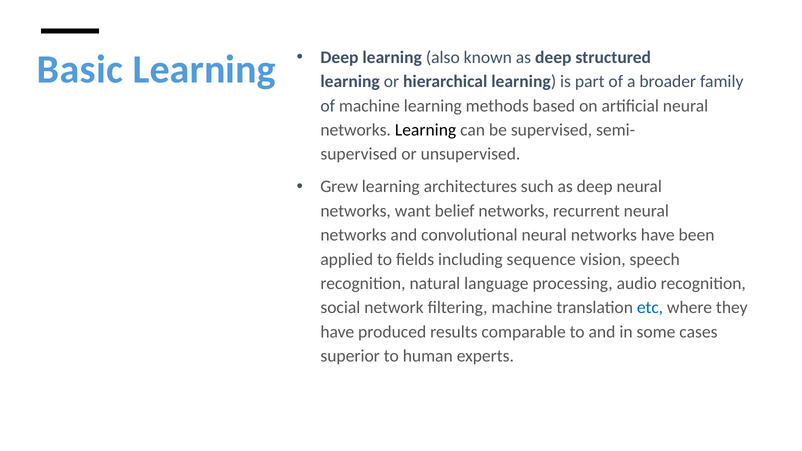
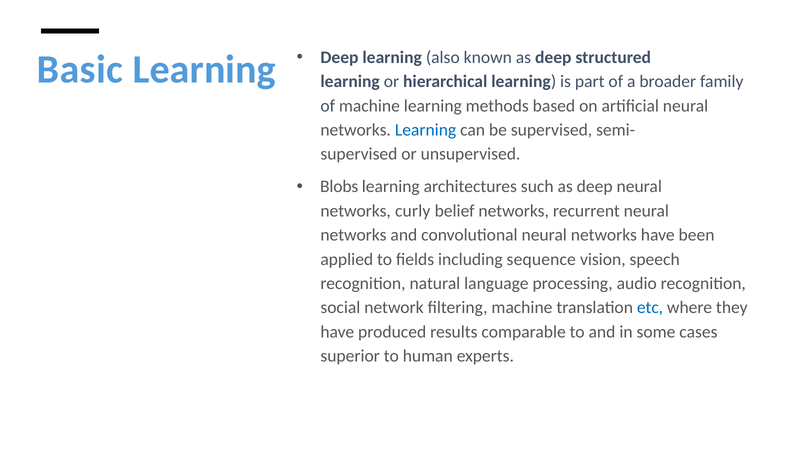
Learning colour: black -> blue (426, 130)
Grew: Grew -> Blobs (339, 187)
want: want -> curly (413, 211)
